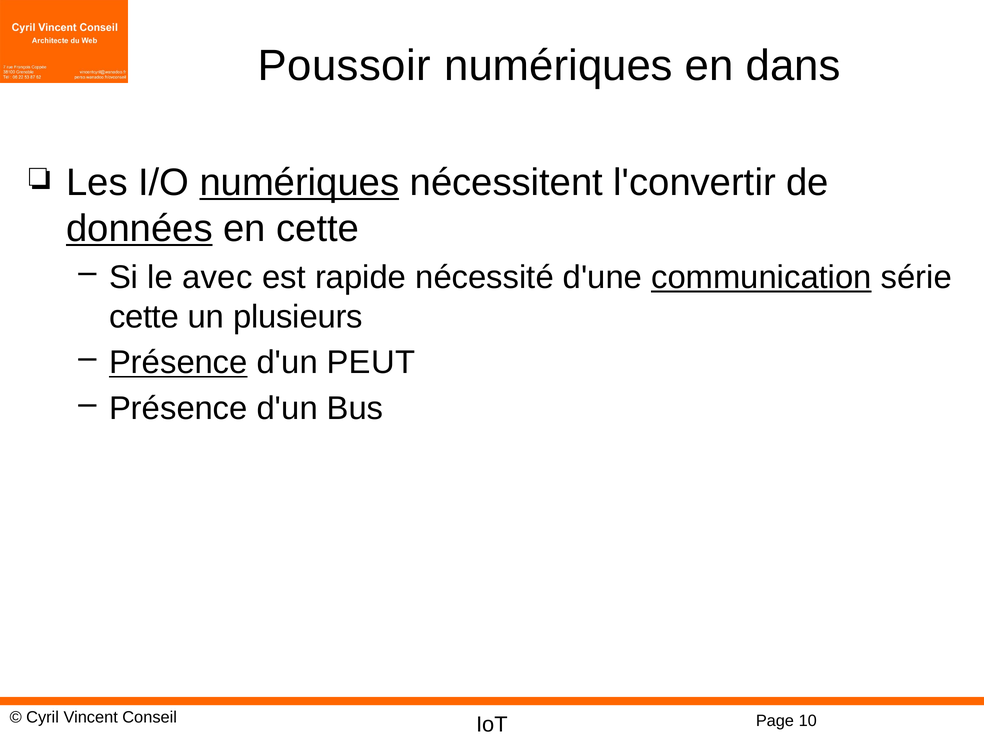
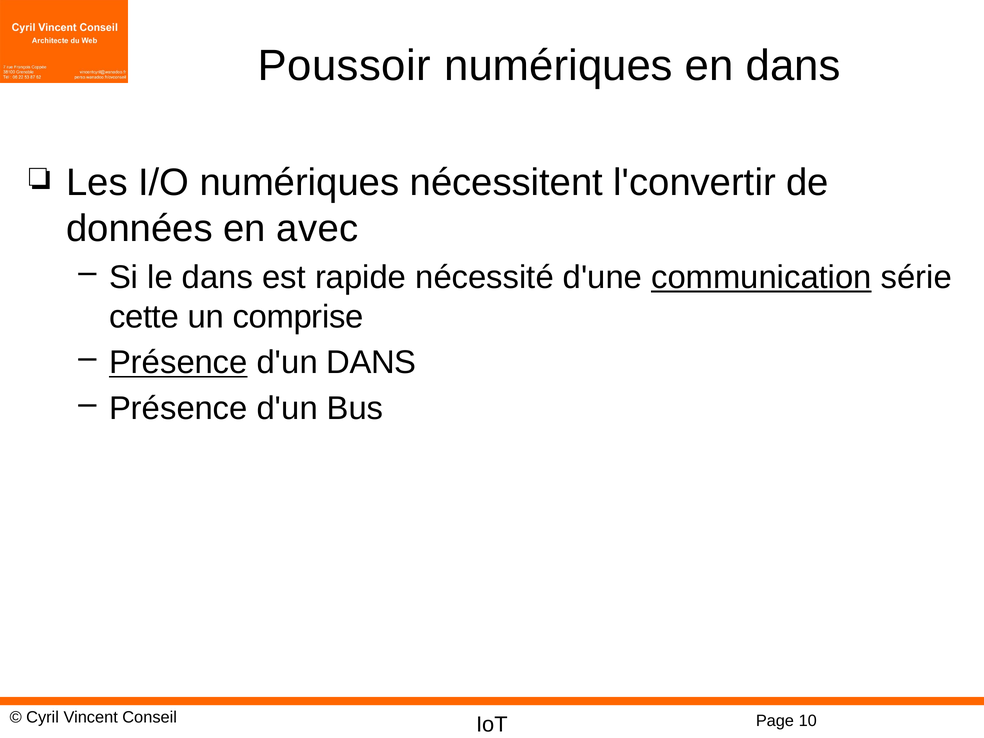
numériques underline: present -> none (299, 183)
données underline: present -> none (139, 229)
en cette: cette -> avec (317, 229)
le avec: avec -> dans (217, 277)
plusieurs: plusieurs -> comprise (298, 317)
d'un PEUT: PEUT -> DANS (371, 363)
